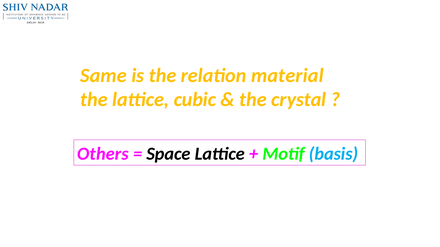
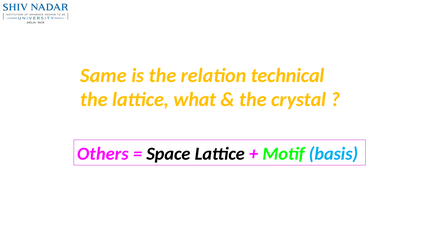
material: material -> technical (288, 76)
cubic: cubic -> what (195, 100)
